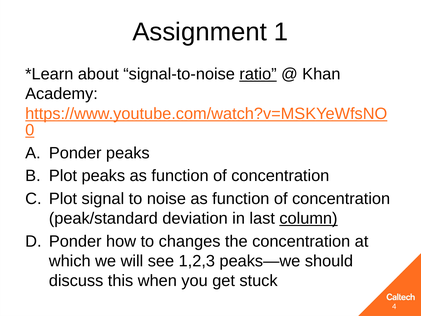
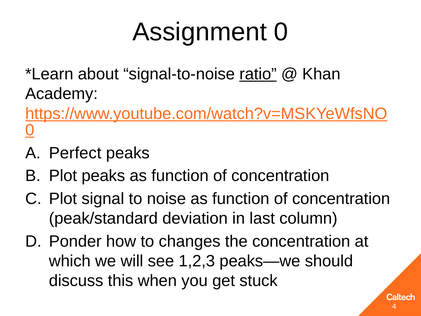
Assignment 1: 1 -> 0 (281, 32)
Ponder: Ponder -> Perfect (75, 153)
column underline: present -> none (308, 218)
